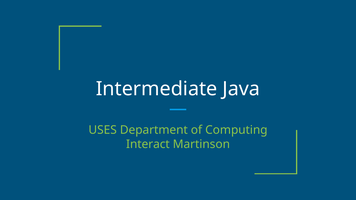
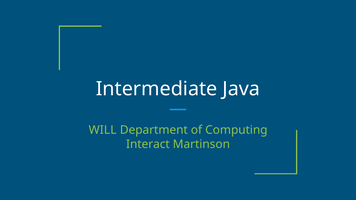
USES: USES -> WILL (103, 130)
